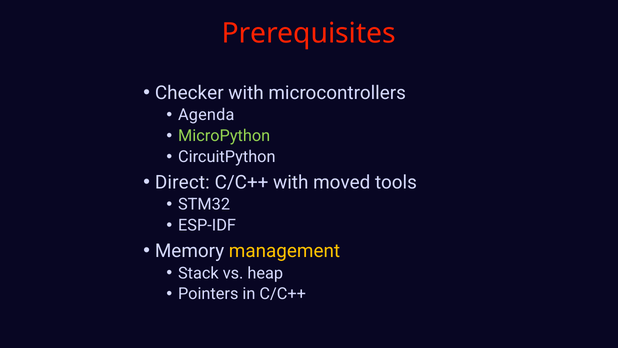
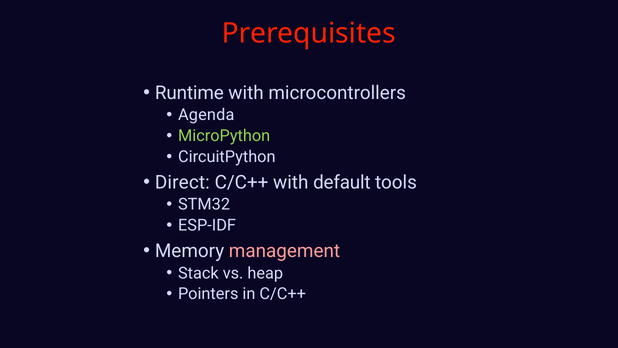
Checker: Checker -> Runtime (189, 93)
moved: moved -> default (342, 182)
management colour: yellow -> pink (284, 251)
